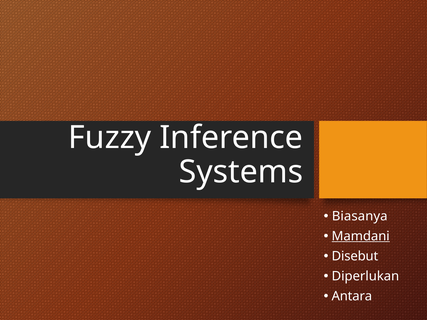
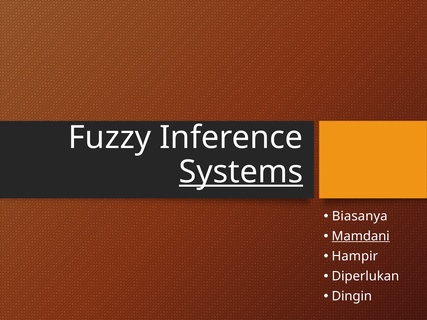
Systems underline: none -> present (241, 172)
Disebut: Disebut -> Hampir (355, 256)
Antara: Antara -> Dingin (352, 296)
